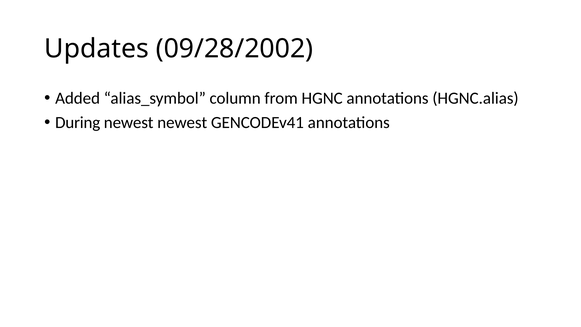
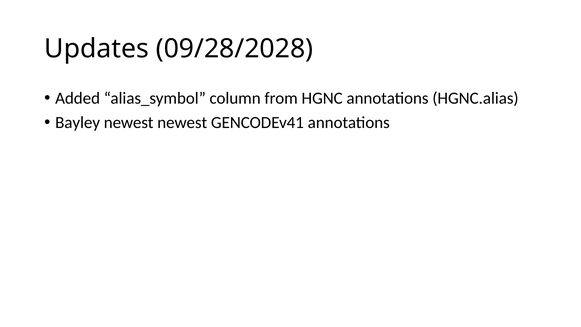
09/28/2002: 09/28/2002 -> 09/28/2028 (235, 49)
During: During -> Bayley (78, 123)
